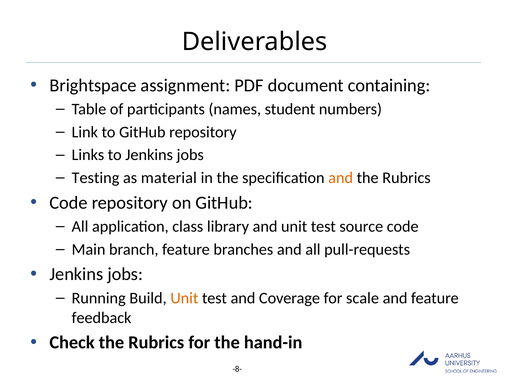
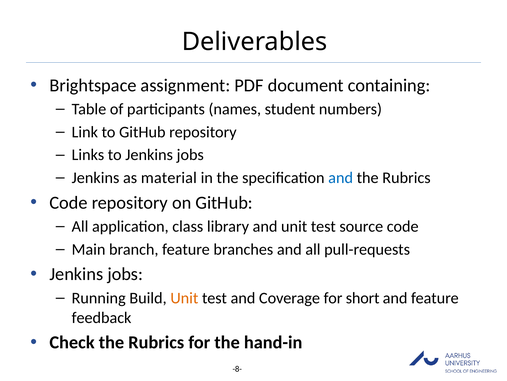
Testing: Testing -> Jenkins (96, 177)
and colour: orange -> blue (341, 177)
scale: scale -> short (363, 298)
